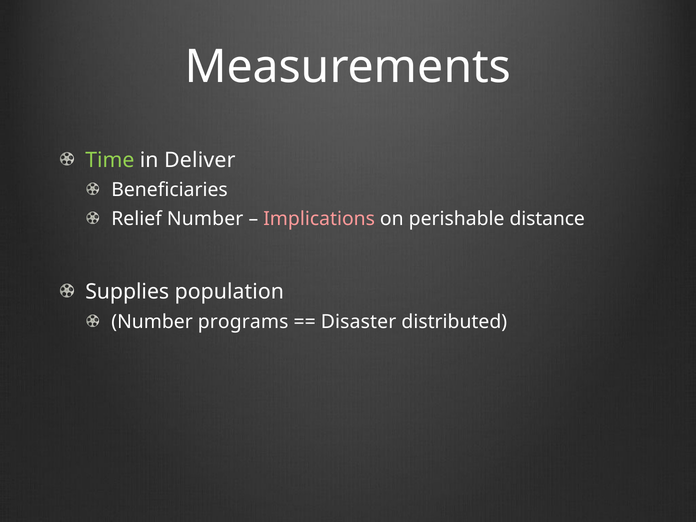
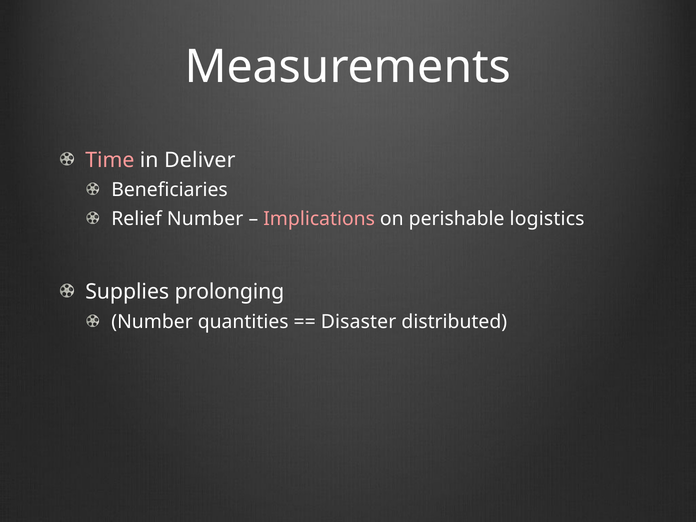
Time colour: light green -> pink (110, 160)
distance: distance -> logistics (547, 219)
population: population -> prolonging (229, 292)
programs: programs -> quantities (243, 322)
